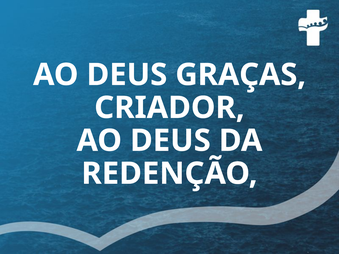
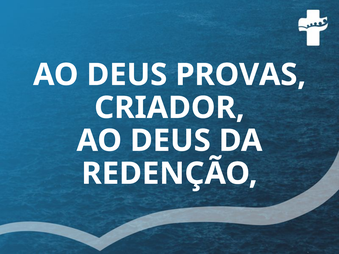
GRAÇAS: GRAÇAS -> PROVAS (241, 75)
